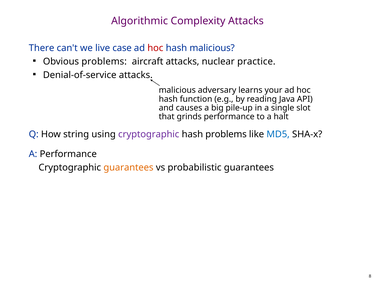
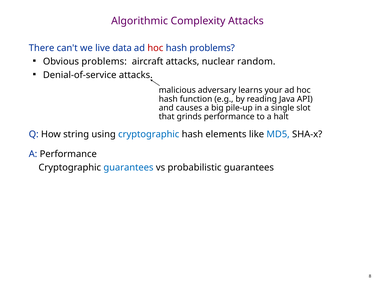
case: case -> data (122, 48)
hash malicious: malicious -> problems (212, 48)
practice: practice -> random (256, 61)
cryptographic colour: purple -> blue (149, 134)
hash problems: problems -> elements (226, 134)
guarantees colour: orange -> blue (128, 168)
